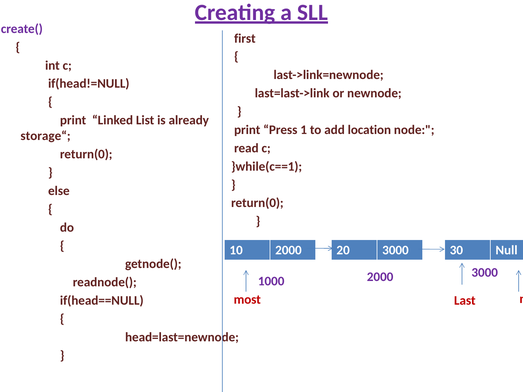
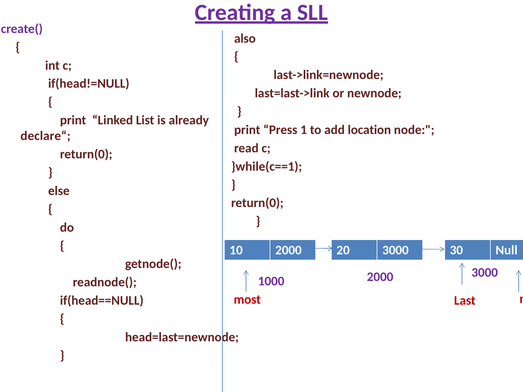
first: first -> also (245, 38)
storage“: storage“ -> declare“ (46, 136)
